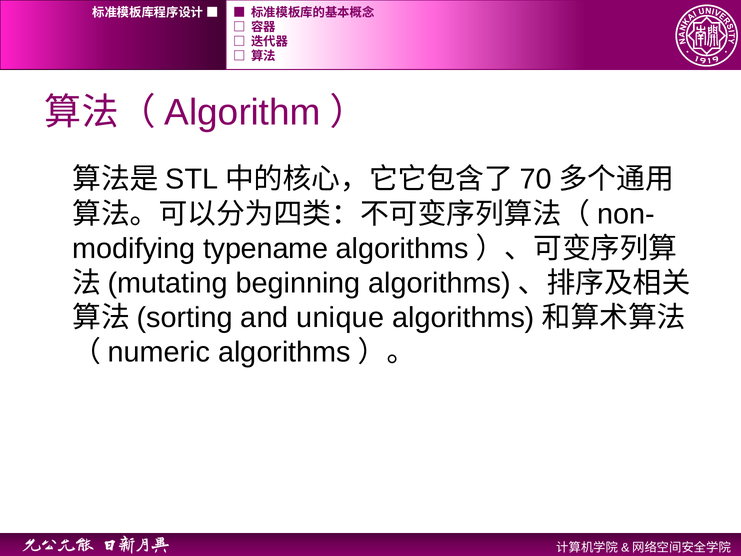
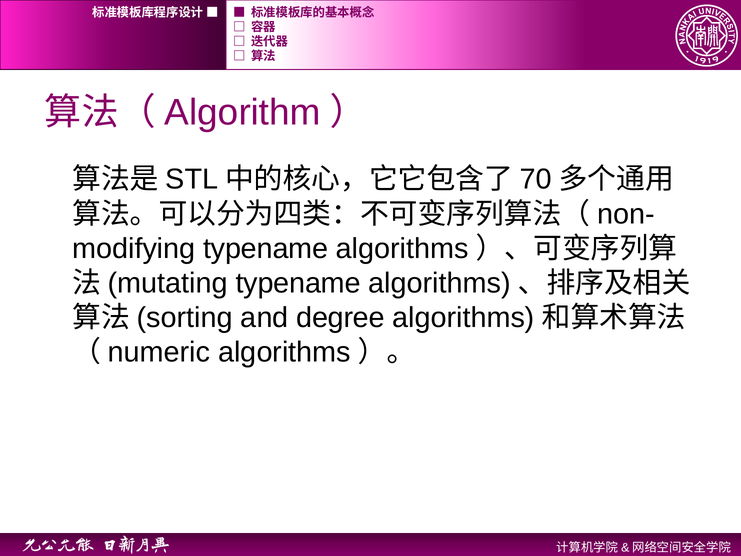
beginning: beginning -> typename (298, 283)
unique: unique -> degree (341, 318)
